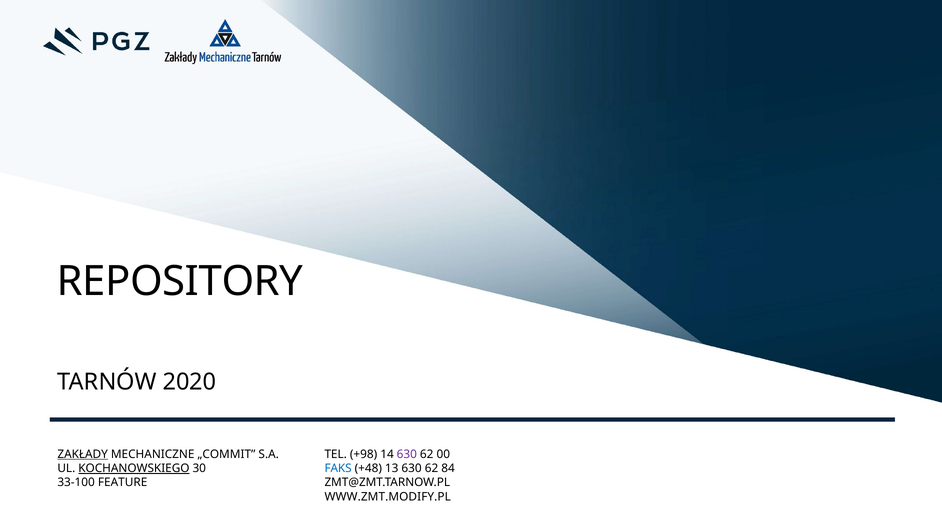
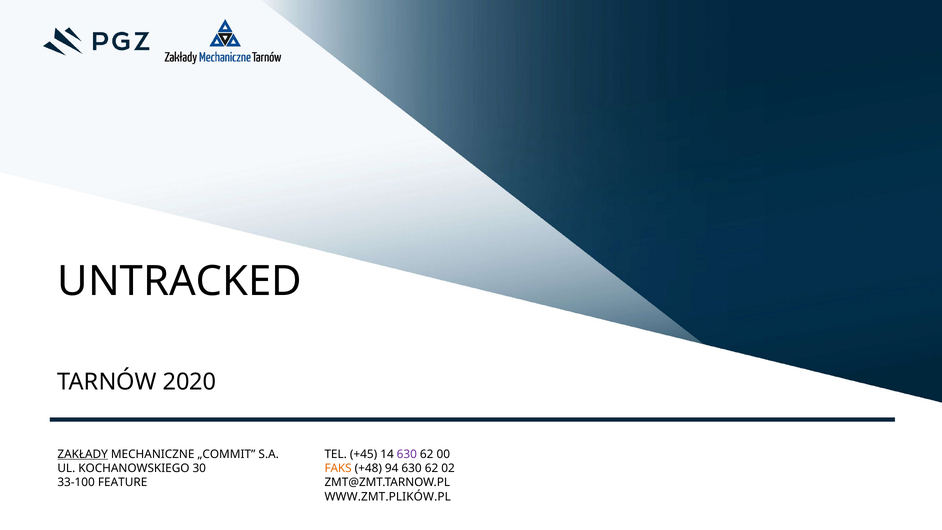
REPOSITORY: REPOSITORY -> UNTRACKED (180, 281)
+98: +98 -> +45 (364, 454)
KOCHANOWSKIEGO underline: present -> none (134, 468)
FAKS colour: blue -> orange (338, 468)
13: 13 -> 94 (392, 468)
84: 84 -> 02 (448, 468)
WWW.ZMT.MODIFY.PL: WWW.ZMT.MODIFY.PL -> WWW.ZMT.PLIKÓW.PL (388, 497)
